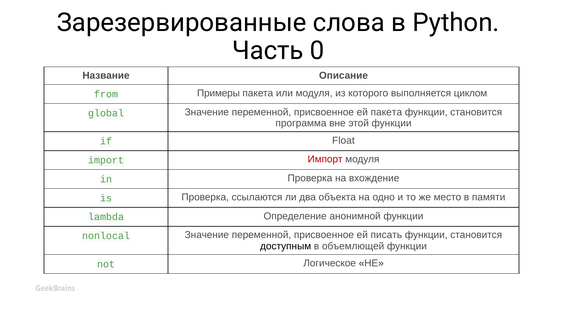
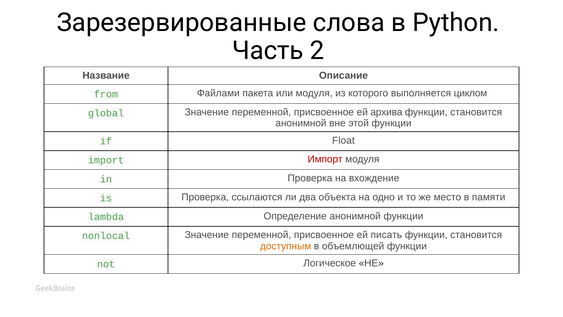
0: 0 -> 2 (317, 51)
Примеры: Примеры -> Файлами (218, 93)
ей пакета: пакета -> архива (386, 112)
программа: программа -> анонимной (301, 123)
доступным colour: black -> orange (286, 246)
